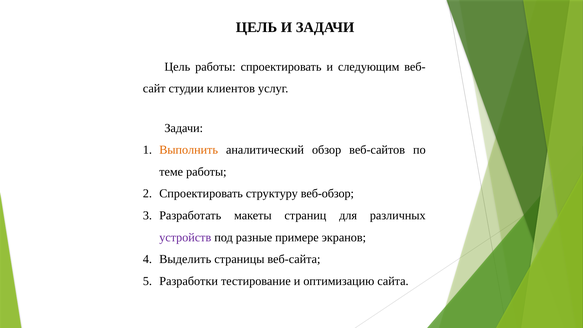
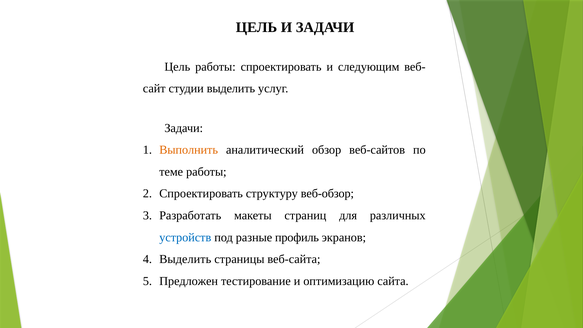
студии клиентов: клиентов -> выделить (231, 89)
устройств colour: purple -> blue (185, 237)
примере: примере -> профиль (297, 237)
Разработки: Разработки -> Предложен (189, 281)
